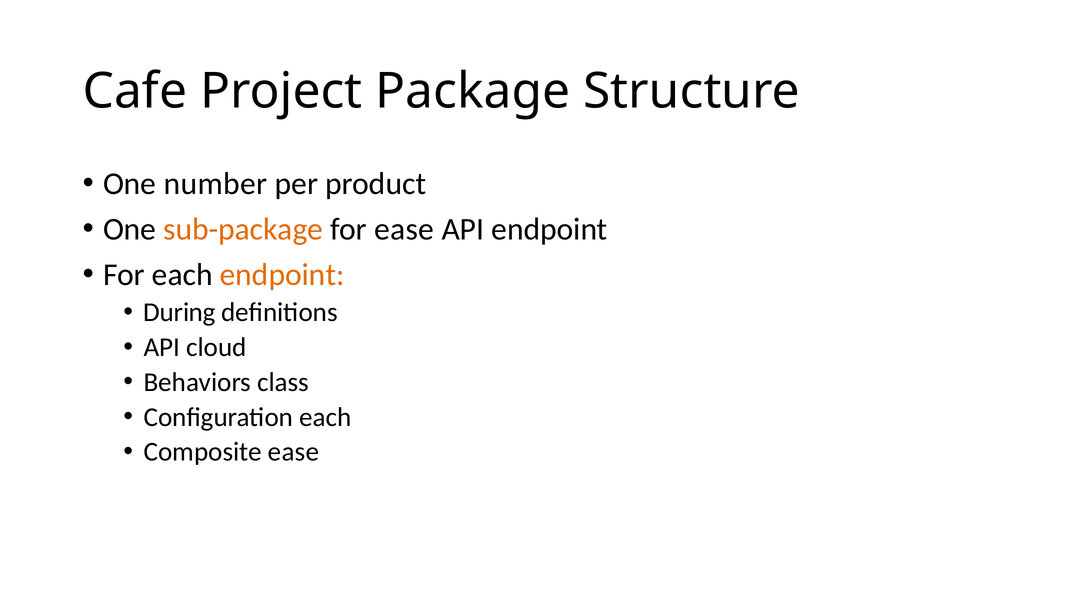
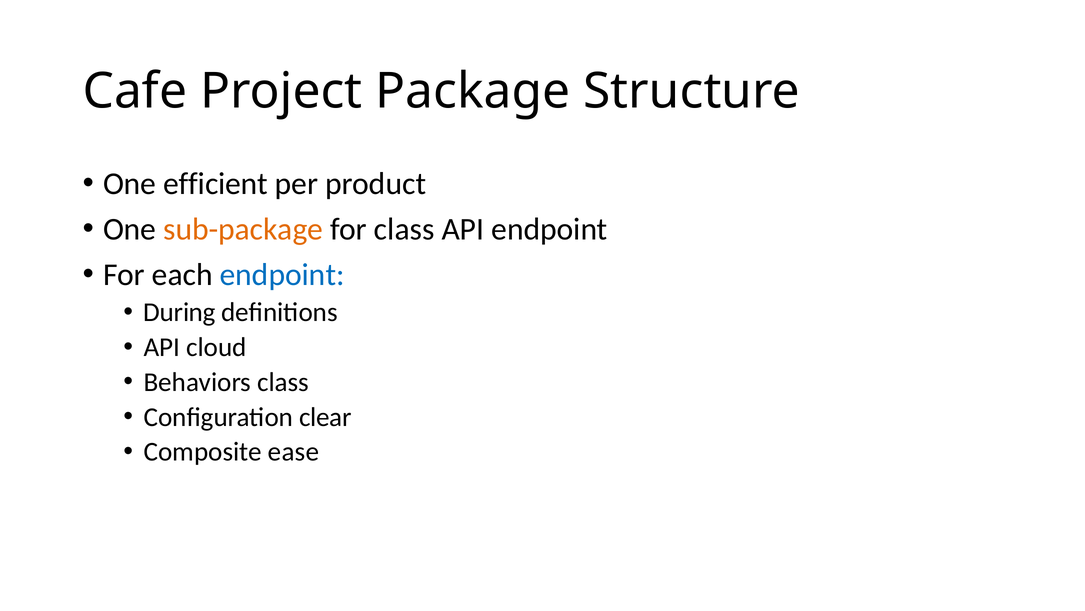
number: number -> efficient (216, 183)
for ease: ease -> class (404, 229)
endpoint colour: orange -> blue (282, 274)
Configuration each: each -> clear (325, 417)
